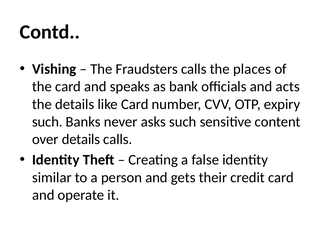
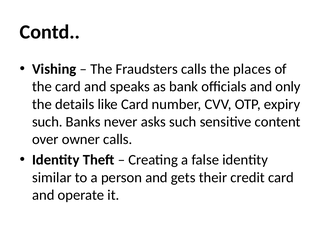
acts: acts -> only (288, 87)
over details: details -> owner (81, 139)
